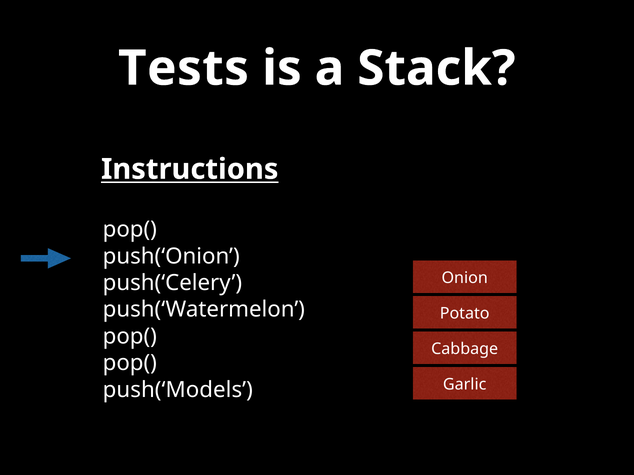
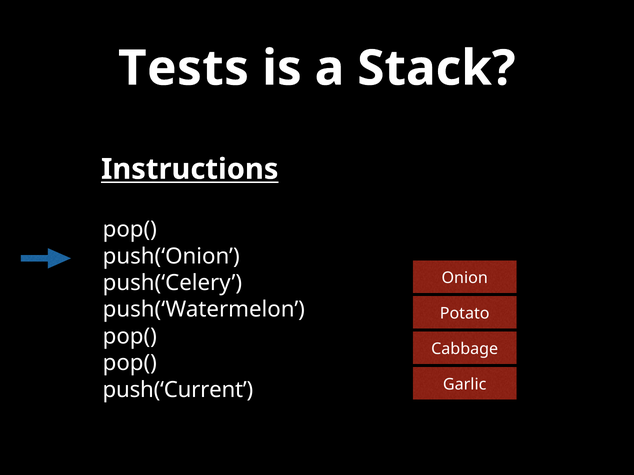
push(‘Models: push(‘Models -> push(‘Current (178, 390)
